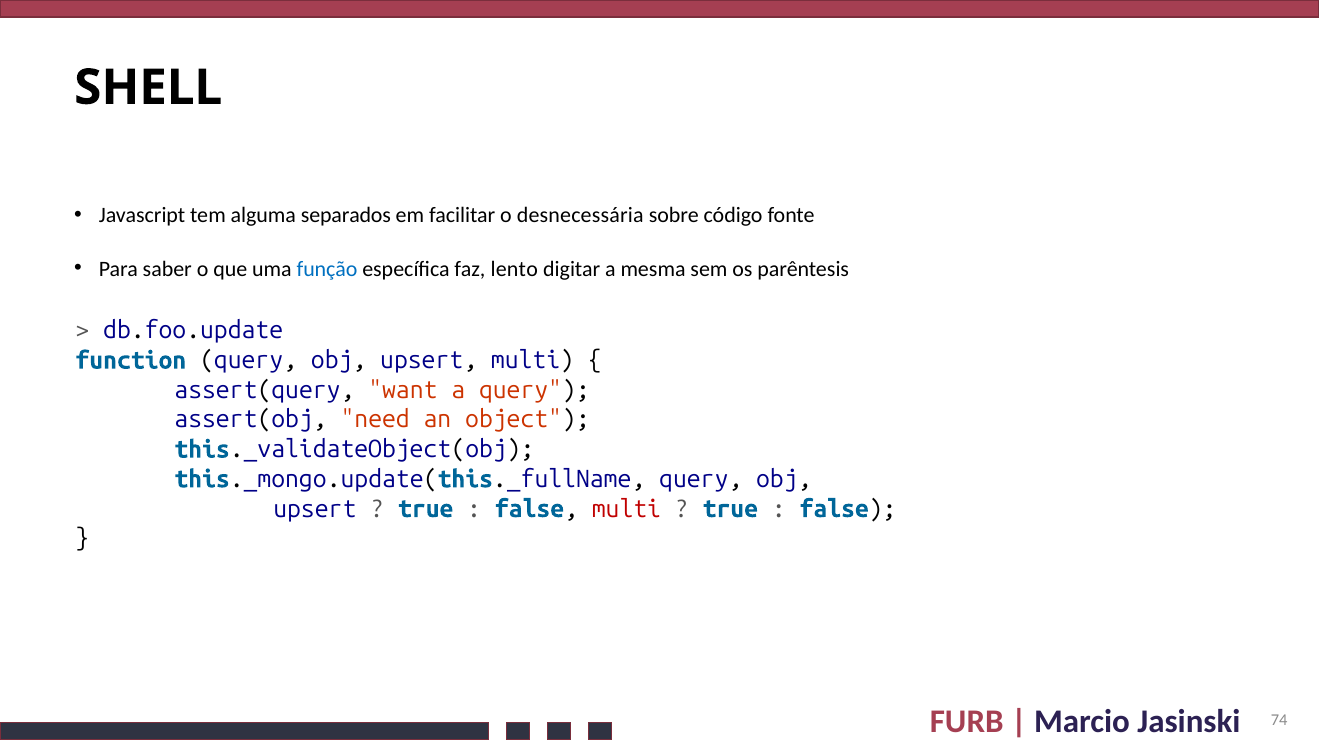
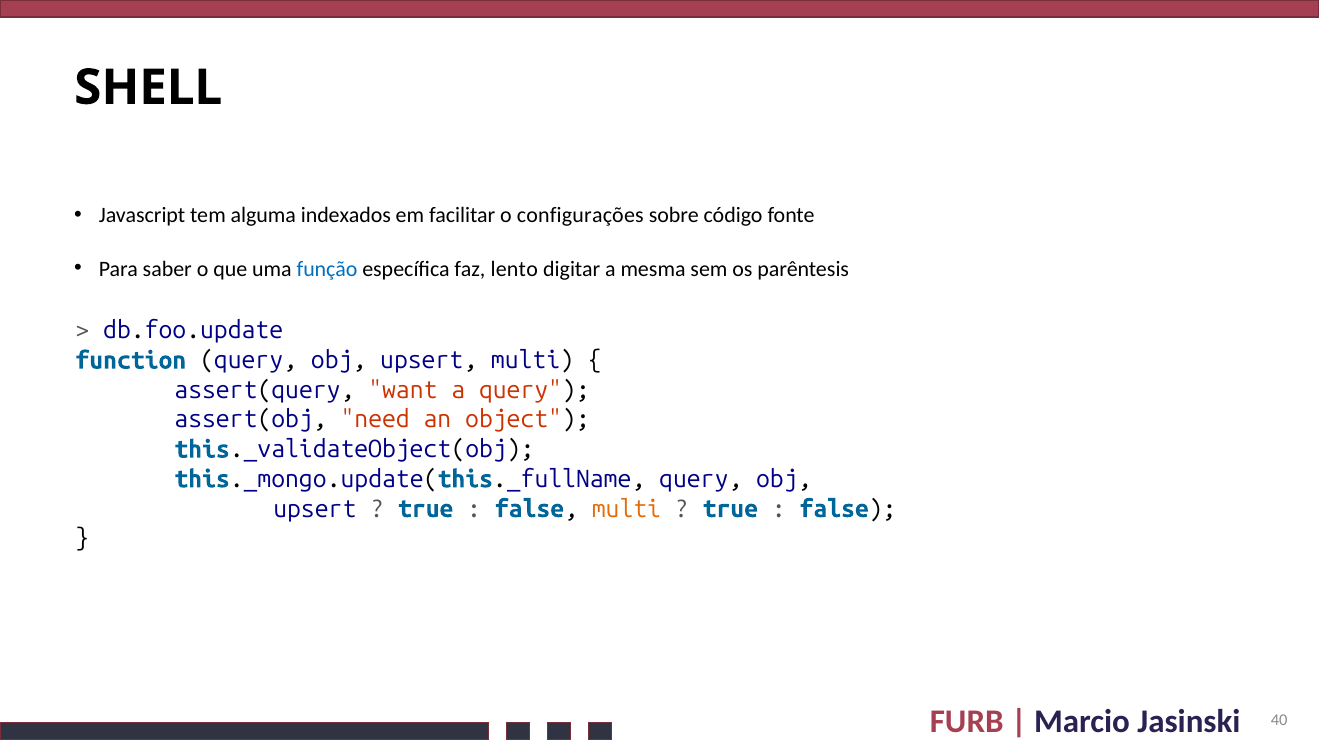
separados: separados -> indexados (346, 216)
desnecessária: desnecessária -> configurações (580, 216)
multi colour: red -> orange (626, 509)
74: 74 -> 40 (1279, 720)
